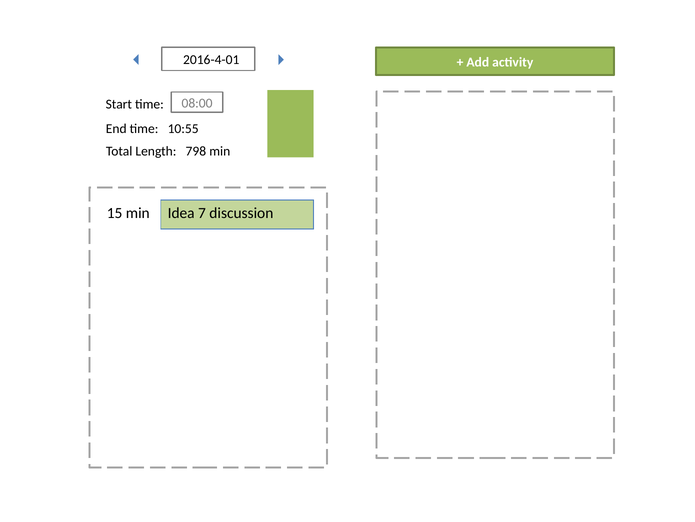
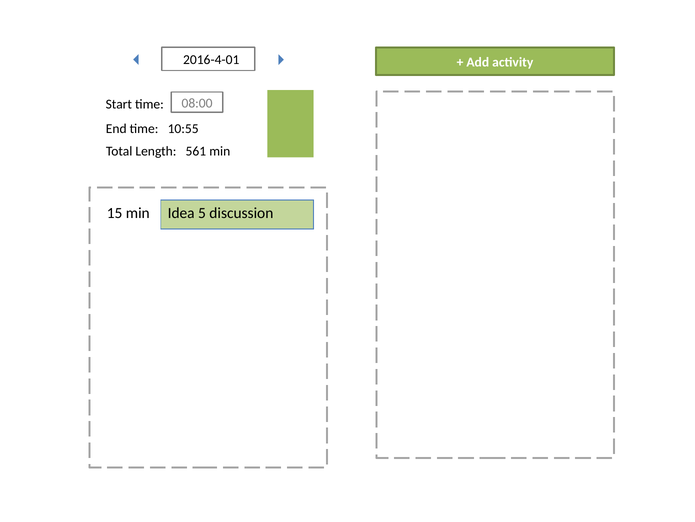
798: 798 -> 561 (196, 151)
7: 7 -> 5 (202, 213)
